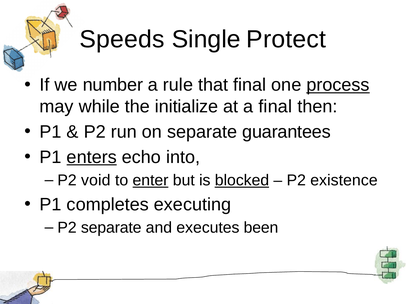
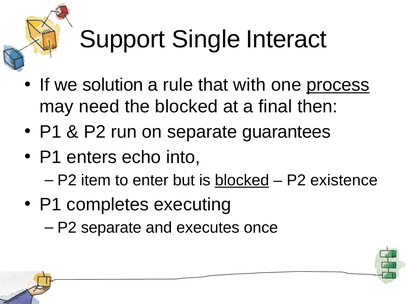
Speeds: Speeds -> Support (122, 39)
Protect: Protect -> Interact (286, 39)
number: number -> solution (113, 85)
that final: final -> with (250, 85)
while: while -> need (99, 107)
the initialize: initialize -> blocked (186, 107)
enters underline: present -> none (92, 157)
void: void -> item (96, 181)
enter underline: present -> none (151, 181)
been: been -> once (261, 228)
